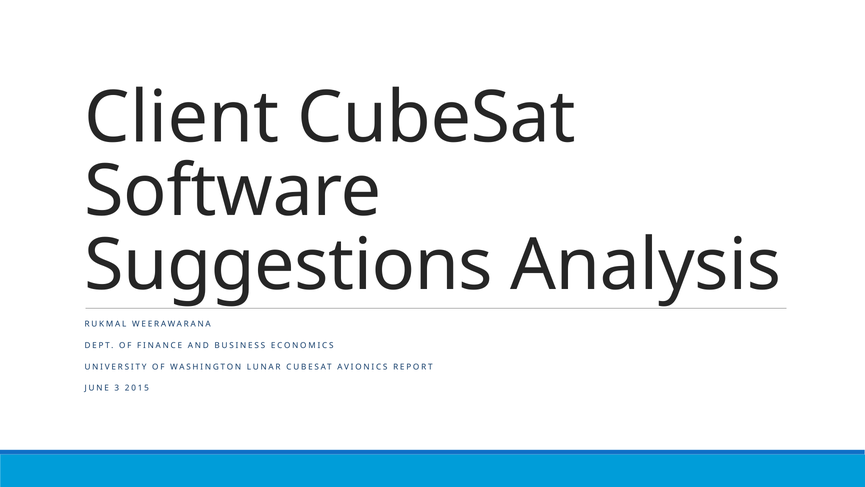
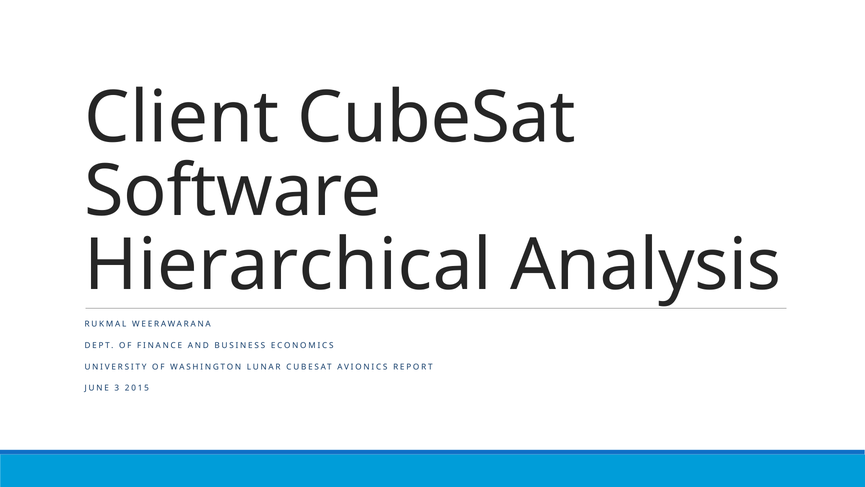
Suggestions: Suggestions -> Hierarchical (288, 265)
